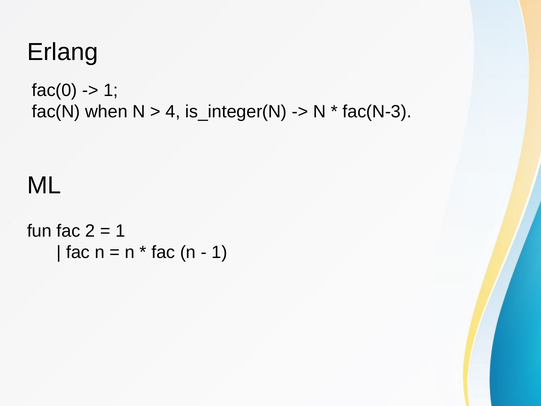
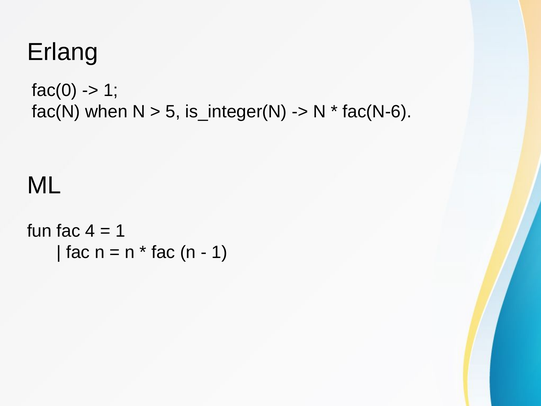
4: 4 -> 5 (173, 112)
fac(N-3: fac(N-3 -> fac(N-6 (377, 112)
2: 2 -> 4 (90, 231)
